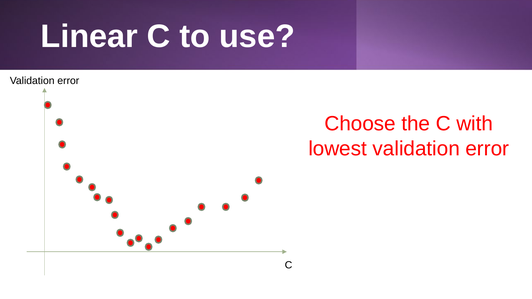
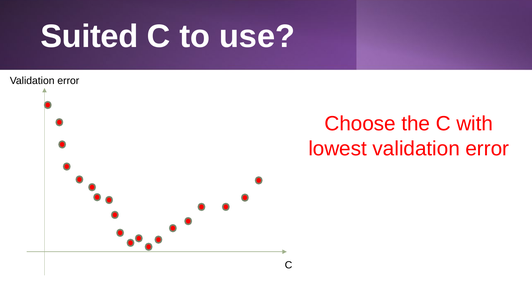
Linear: Linear -> Suited (89, 37)
